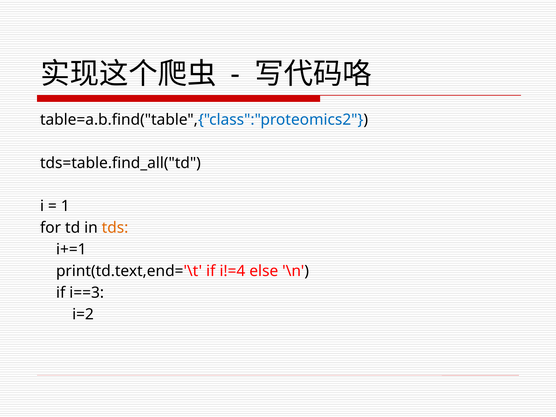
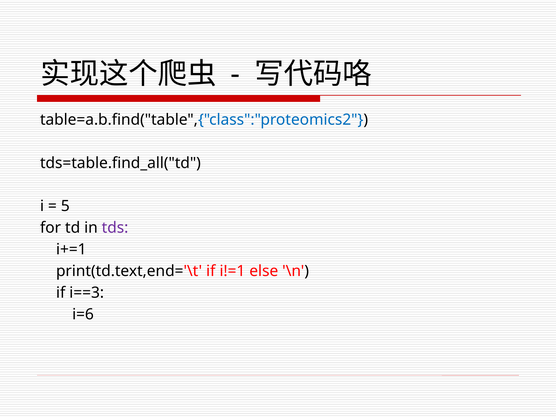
1: 1 -> 5 (65, 206)
tds colour: orange -> purple (115, 228)
i!=4: i!=4 -> i!=1 (232, 271)
i=2: i=2 -> i=6 (83, 314)
